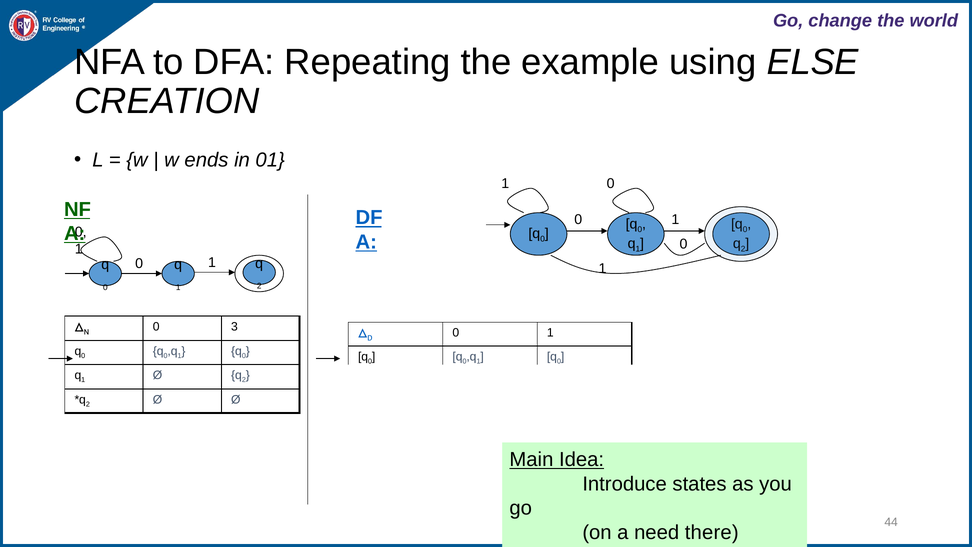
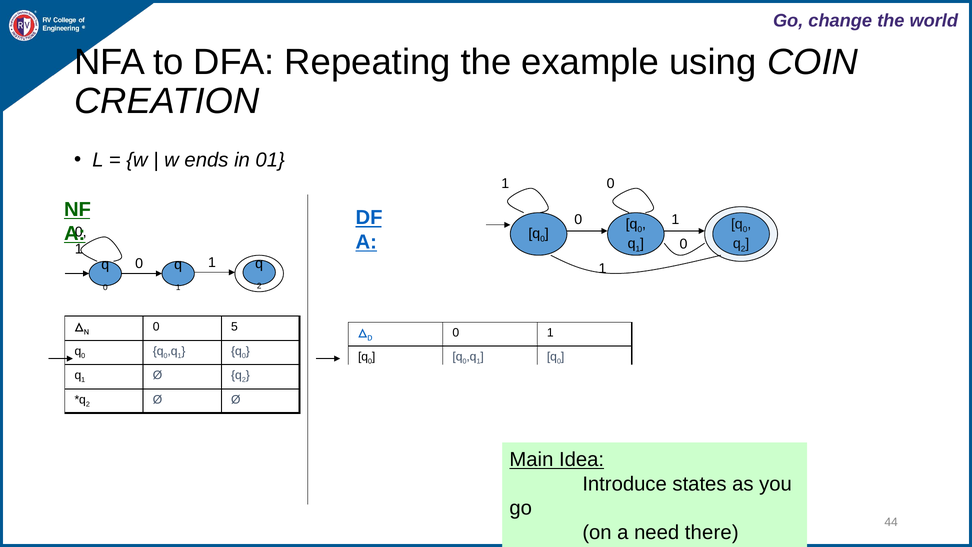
ELSE: ELSE -> COIN (813, 62)
3: 3 -> 5 (234, 327)
